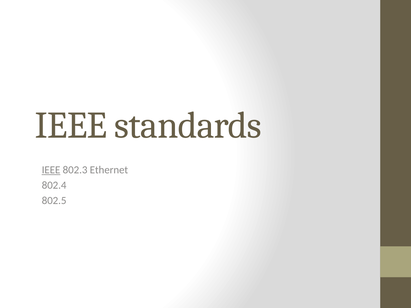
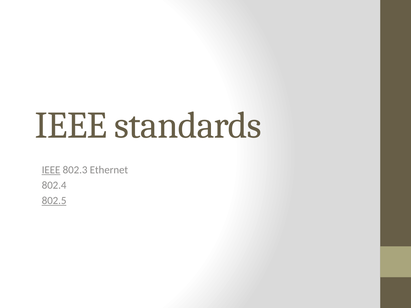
802.5 underline: none -> present (54, 201)
